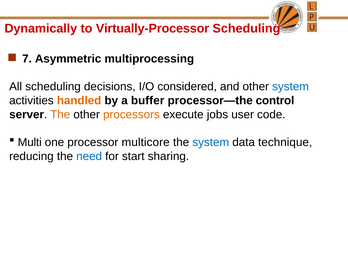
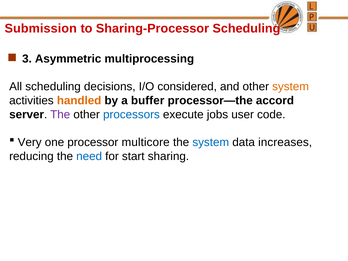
Dynamically: Dynamically -> Submission (41, 28)
Virtually-Processor: Virtually-Processor -> Sharing-Processor (152, 28)
7: 7 -> 3 (27, 59)
system colour: blue -> orange (291, 87)
control: control -> accord (275, 101)
The colour: orange -> purple (60, 114)
processors colour: orange -> blue (131, 114)
Multi: Multi -> Very (30, 142)
technique: technique -> increases (285, 142)
